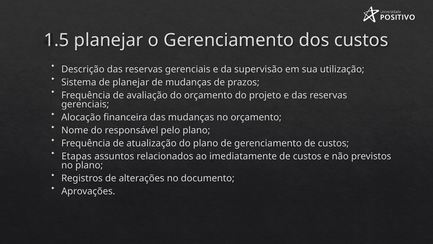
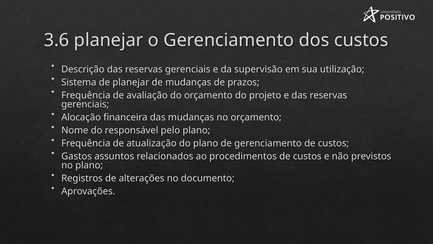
1.5: 1.5 -> 3.6 (57, 40)
Etapas: Etapas -> Gastos (77, 156)
imediatamente: imediatamente -> procedimentos (243, 156)
